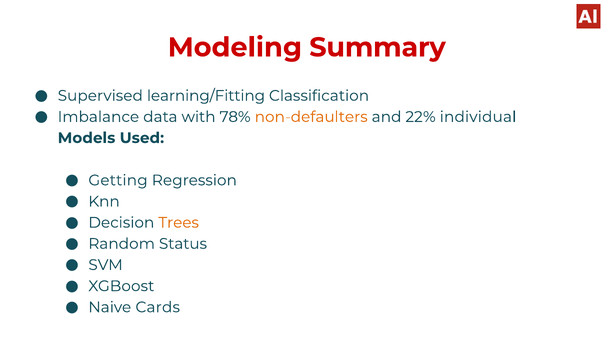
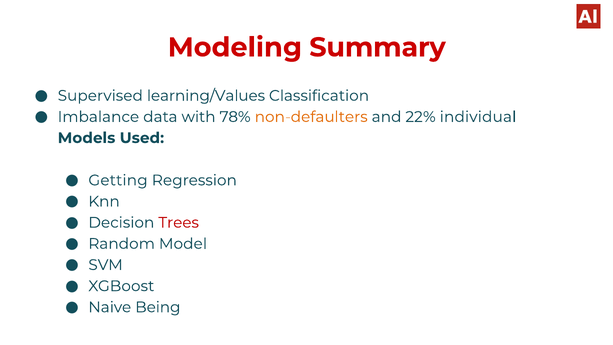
learning/Fitting: learning/Fitting -> learning/Values (206, 96)
Trees colour: orange -> red (179, 223)
Status: Status -> Model (183, 244)
Cards: Cards -> Being (158, 307)
